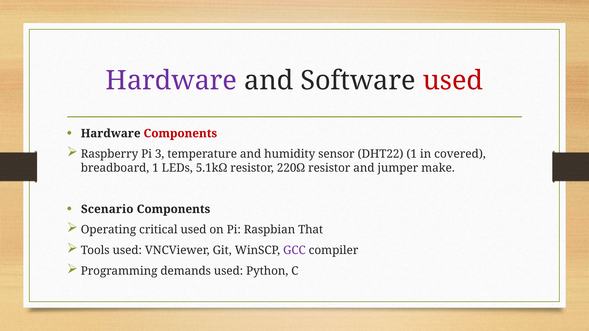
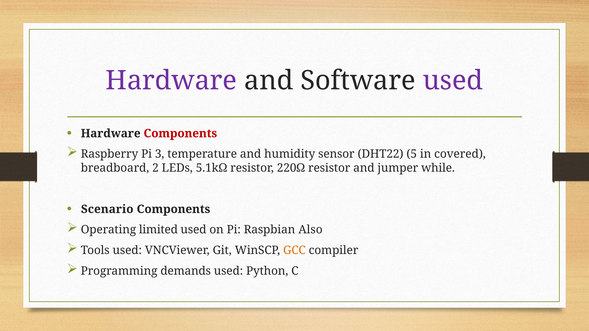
used colour: red -> purple (453, 81)
DHT22 1: 1 -> 5 (412, 154)
breadboard 1: 1 -> 2 (155, 168)
make: make -> while (438, 168)
critical: critical -> limited (158, 230)
That: That -> Also (310, 230)
GCC colour: purple -> orange (294, 251)
